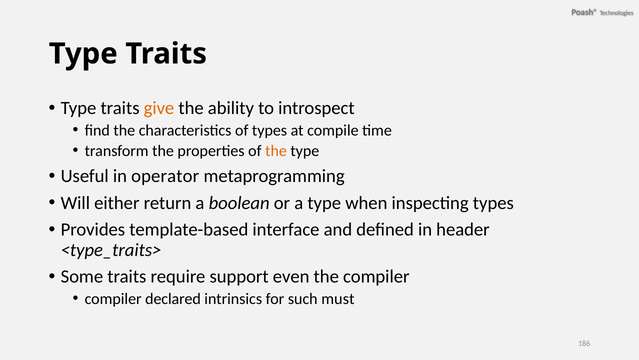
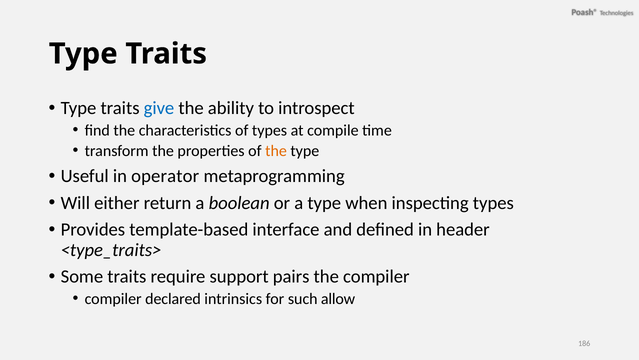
give colour: orange -> blue (159, 108)
even: even -> pairs (291, 276)
must: must -> allow (338, 298)
